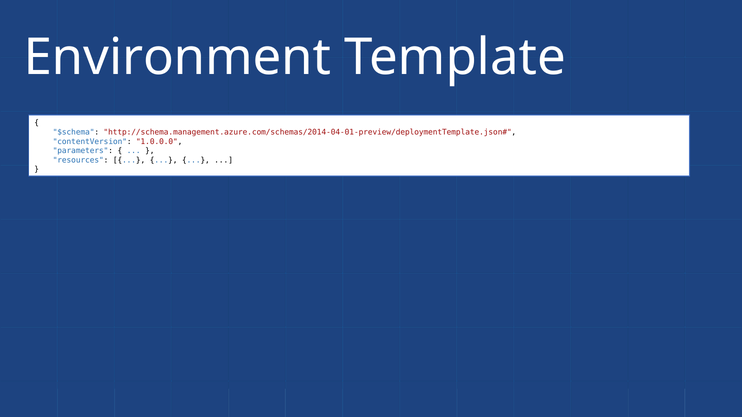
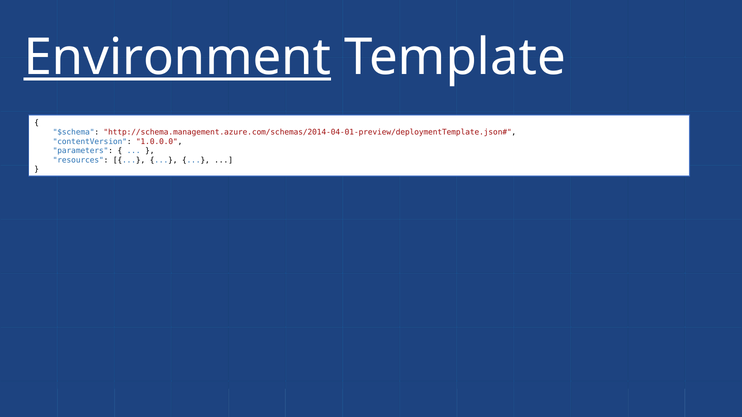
Environment underline: none -> present (177, 57)
